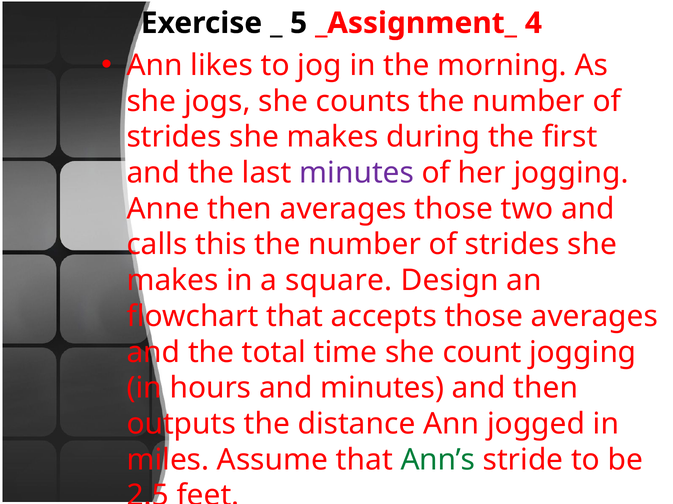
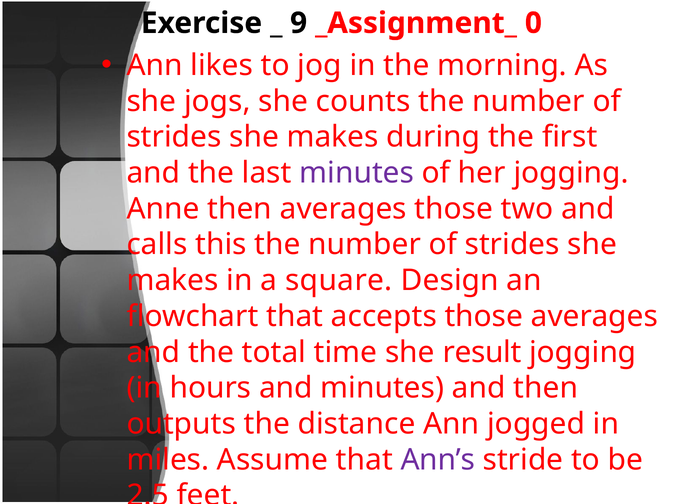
5: 5 -> 9 (299, 23)
4: 4 -> 0 (533, 23)
count: count -> result (482, 353)
Ann’s colour: green -> purple (438, 460)
